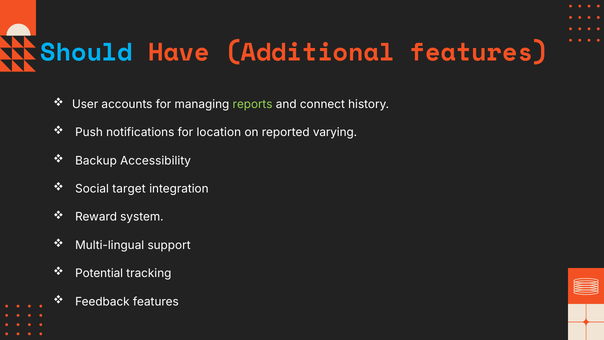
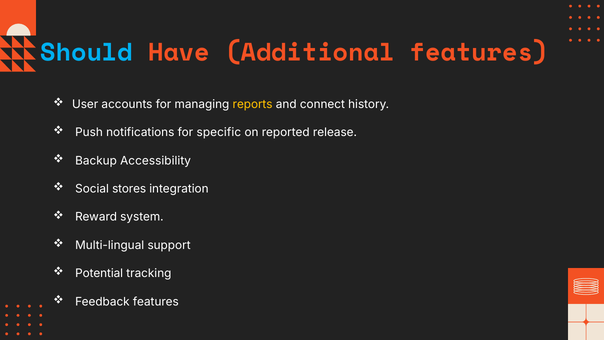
reports colour: light green -> yellow (253, 104)
location: location -> specific (219, 132)
varying: varying -> release (335, 132)
target: target -> stores (129, 189)
